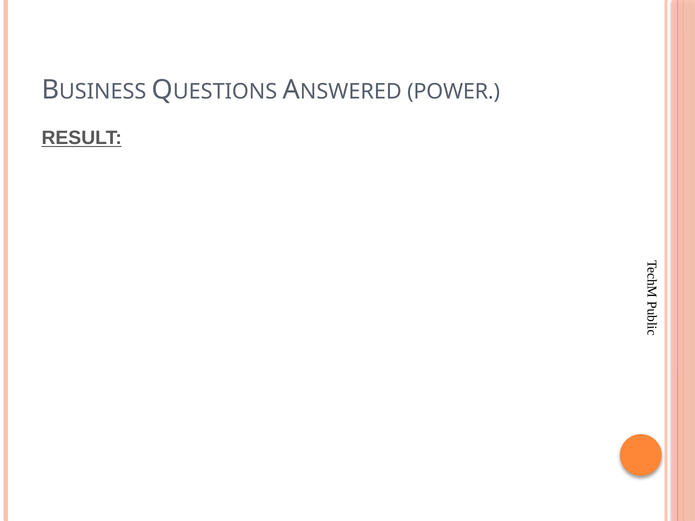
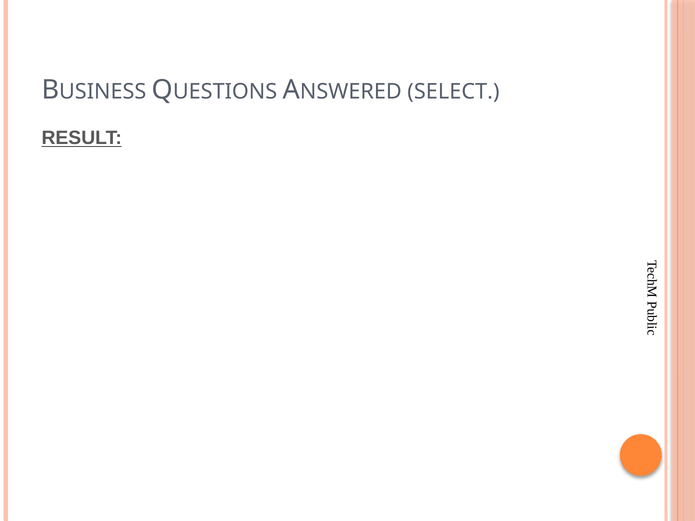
POWER: POWER -> SELECT (453, 92)
